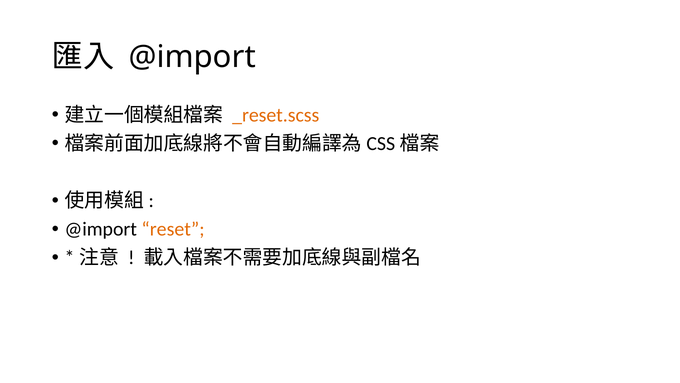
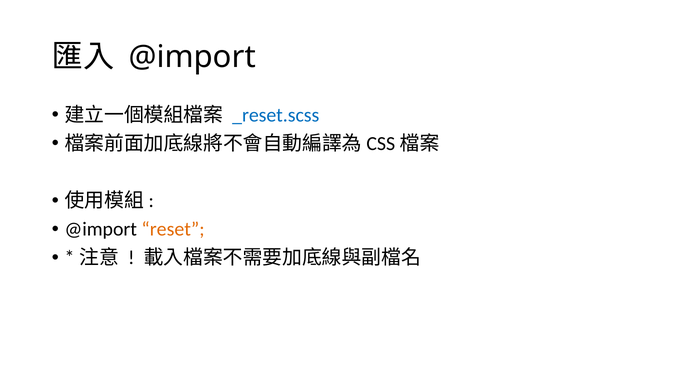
_reset.scss colour: orange -> blue (276, 115)
